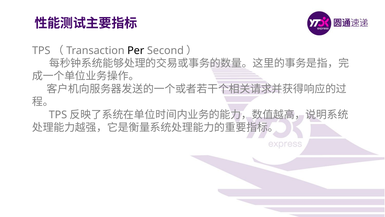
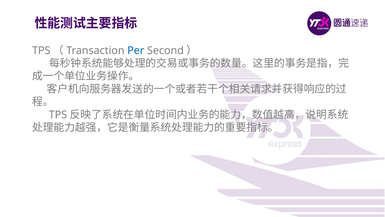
Per colour: black -> blue (136, 50)
